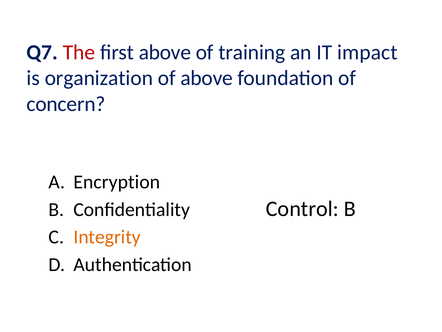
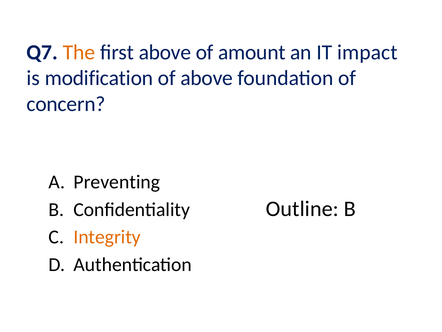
The colour: red -> orange (79, 52)
training: training -> amount (252, 52)
organization: organization -> modification (99, 78)
Encryption: Encryption -> Preventing (117, 182)
Control: Control -> Outline (302, 209)
